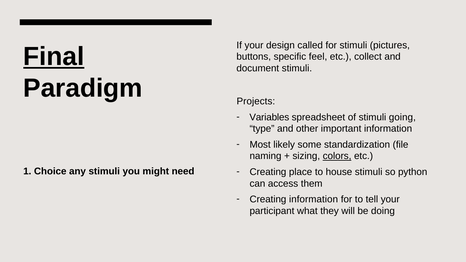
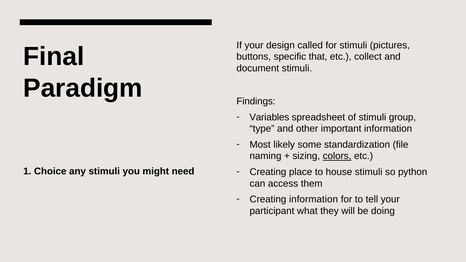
Final underline: present -> none (54, 57)
feel: feel -> that (318, 57)
Projects: Projects -> Findings (256, 101)
going: going -> group (402, 117)
